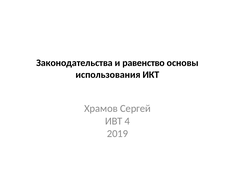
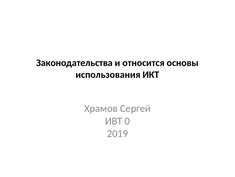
равенство: равенство -> относится (143, 63)
4: 4 -> 0 (127, 121)
